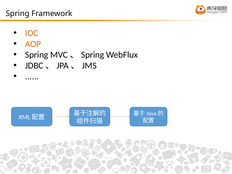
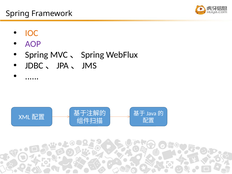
AOP colour: orange -> purple (33, 44)
